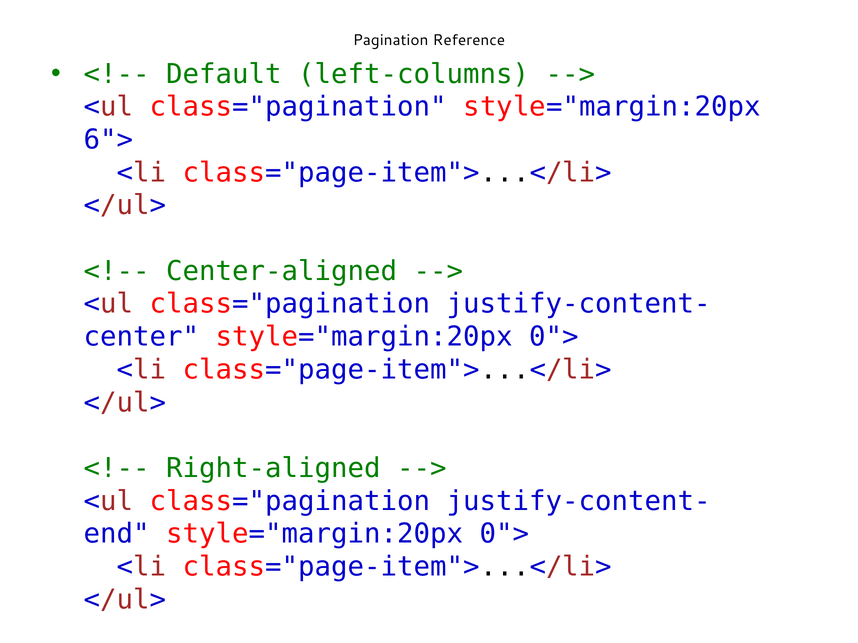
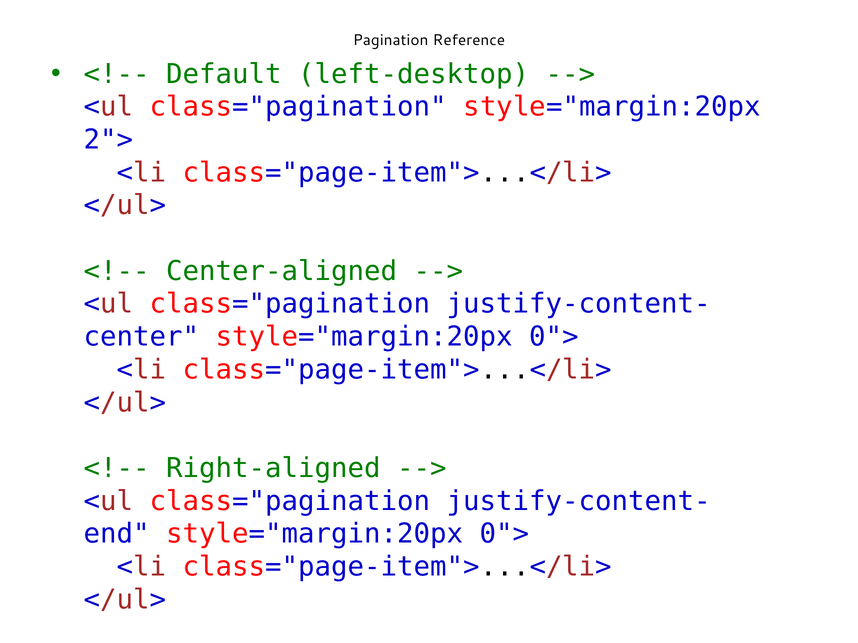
left-columns: left-columns -> left-desktop (414, 74)
6">: 6"> -> 2"> (108, 140)
